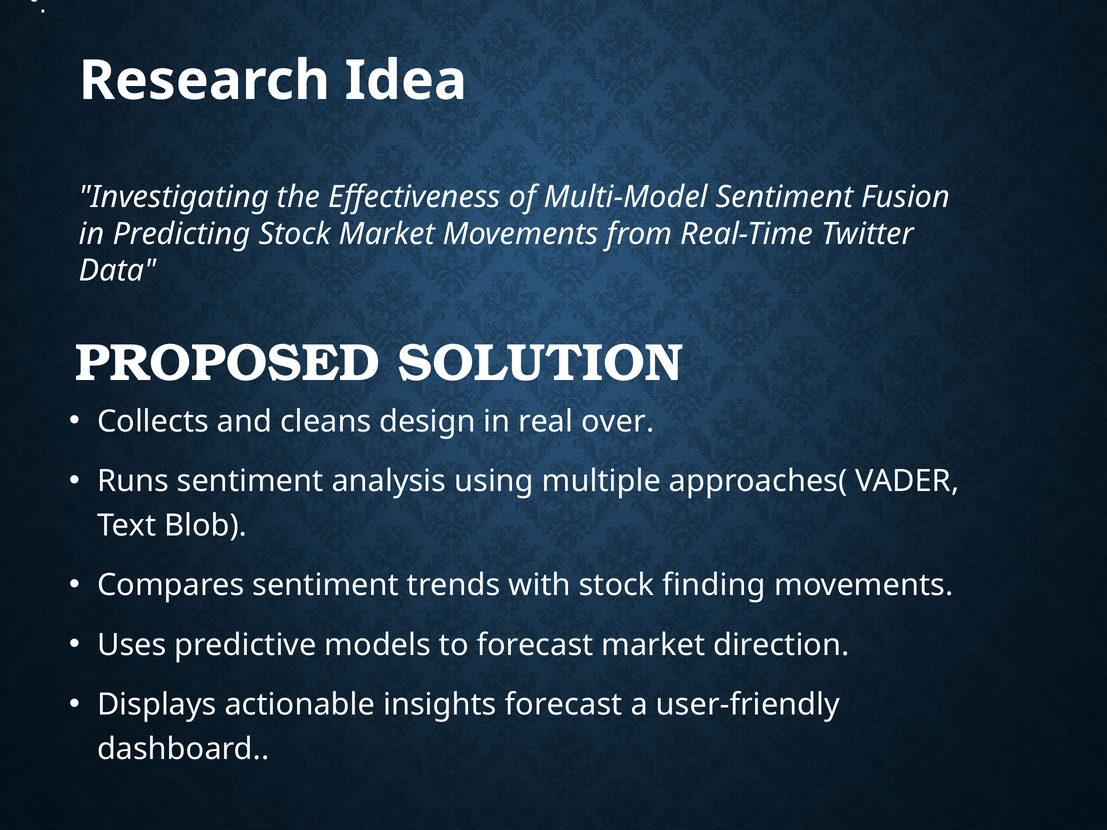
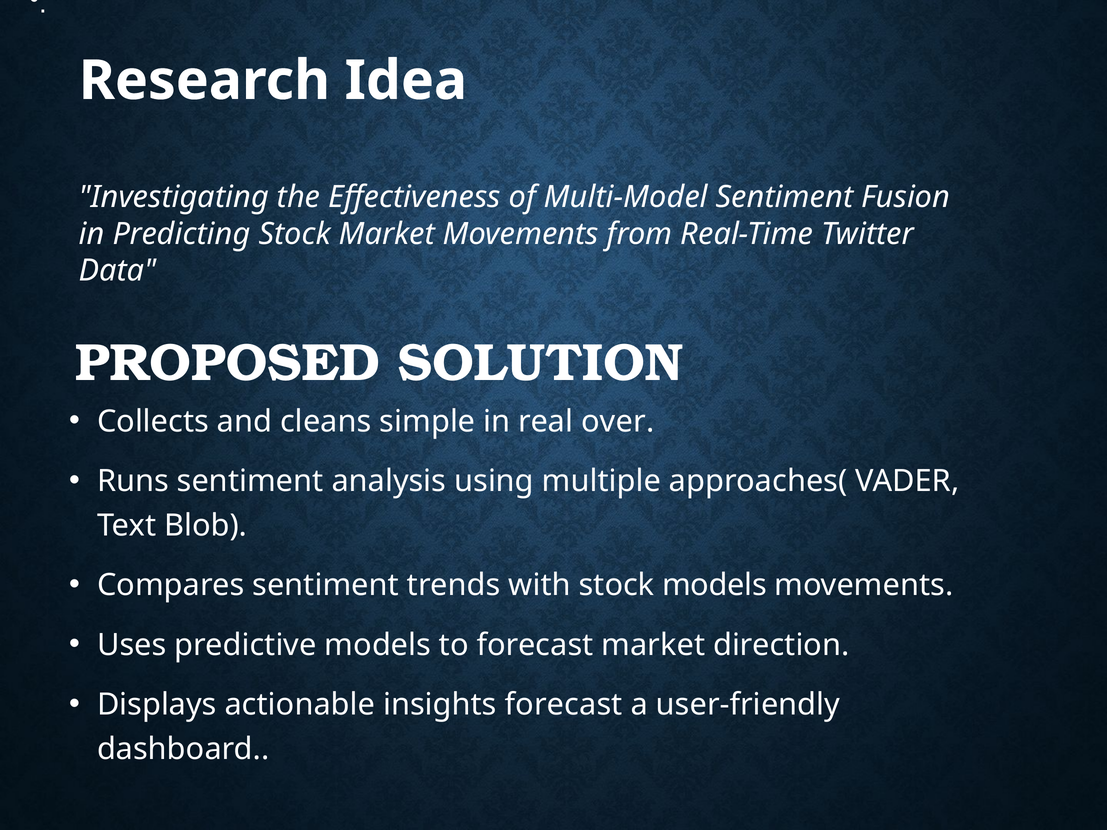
design: design -> simple (427, 422)
stock finding: finding -> models (714, 585)
